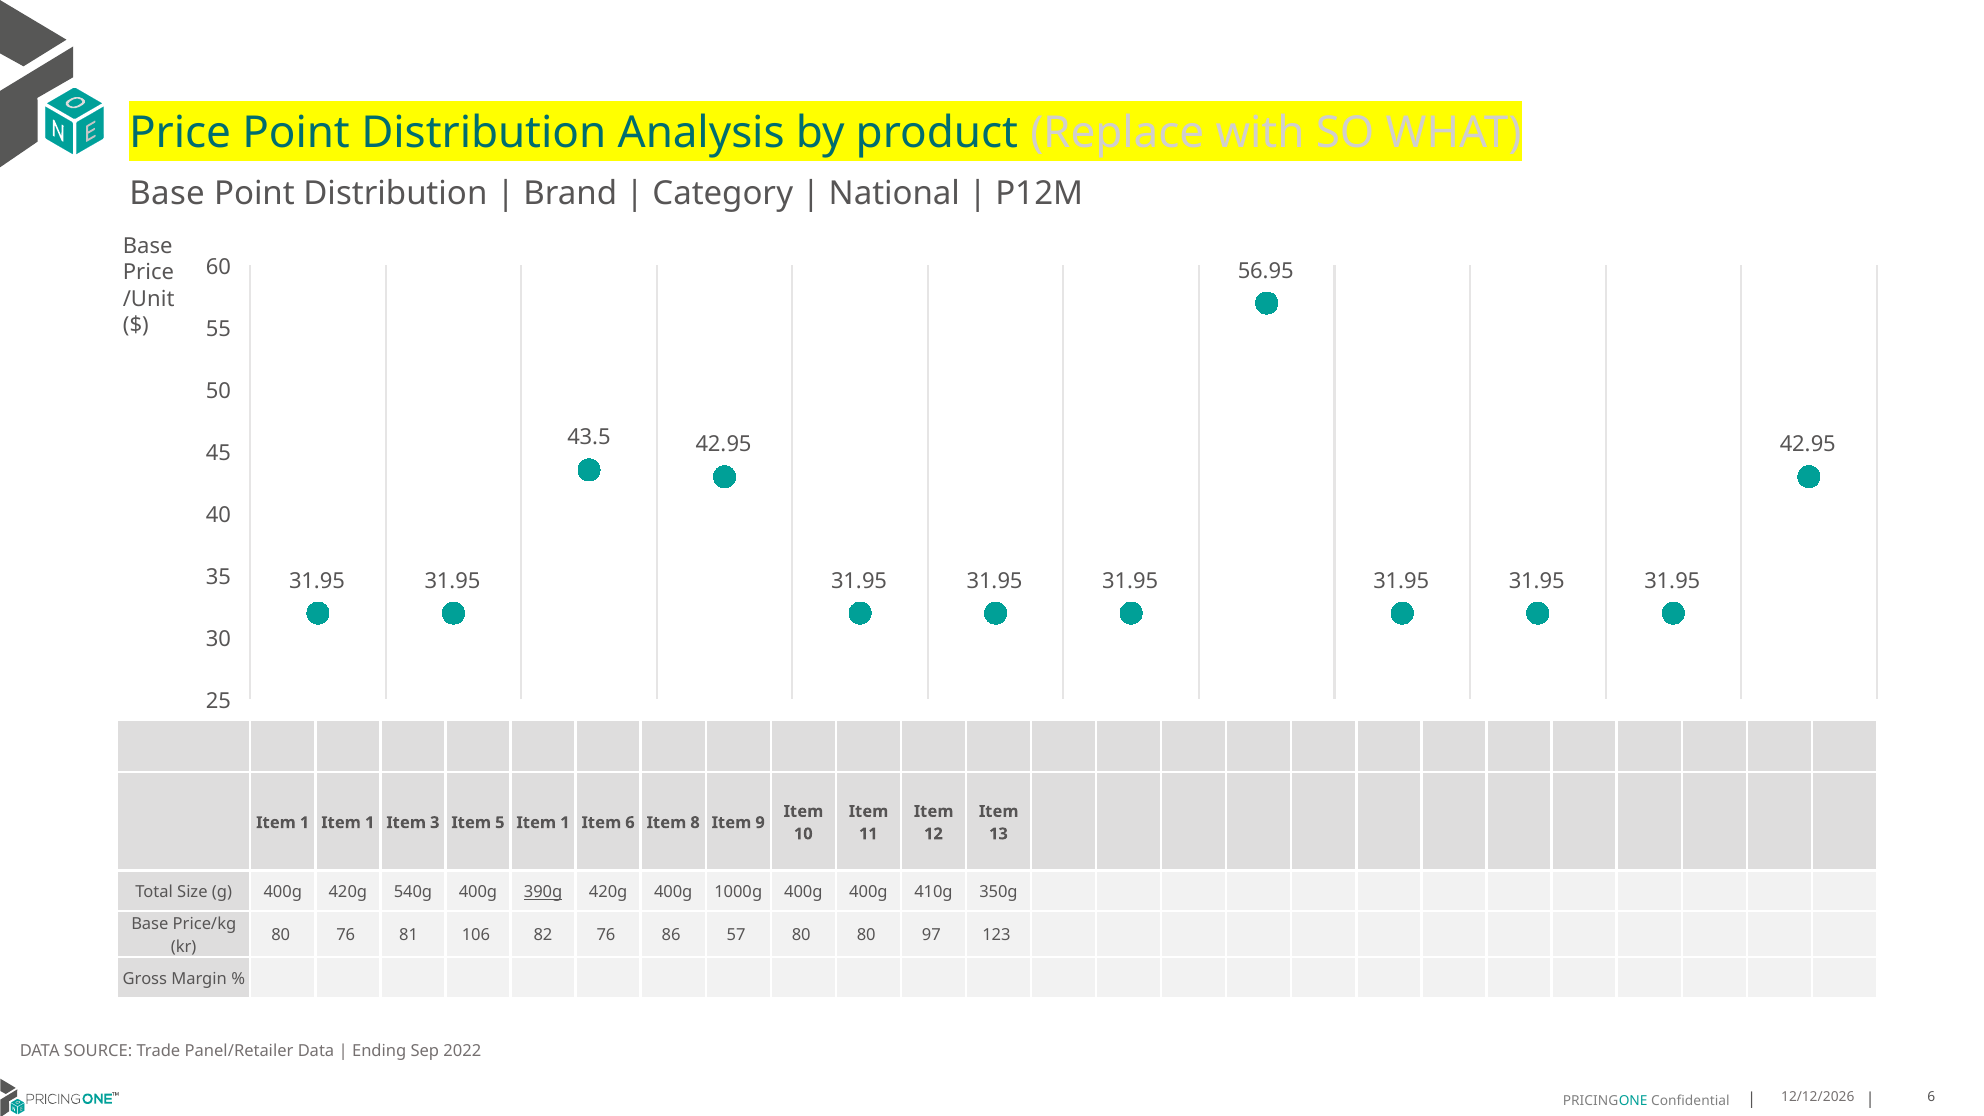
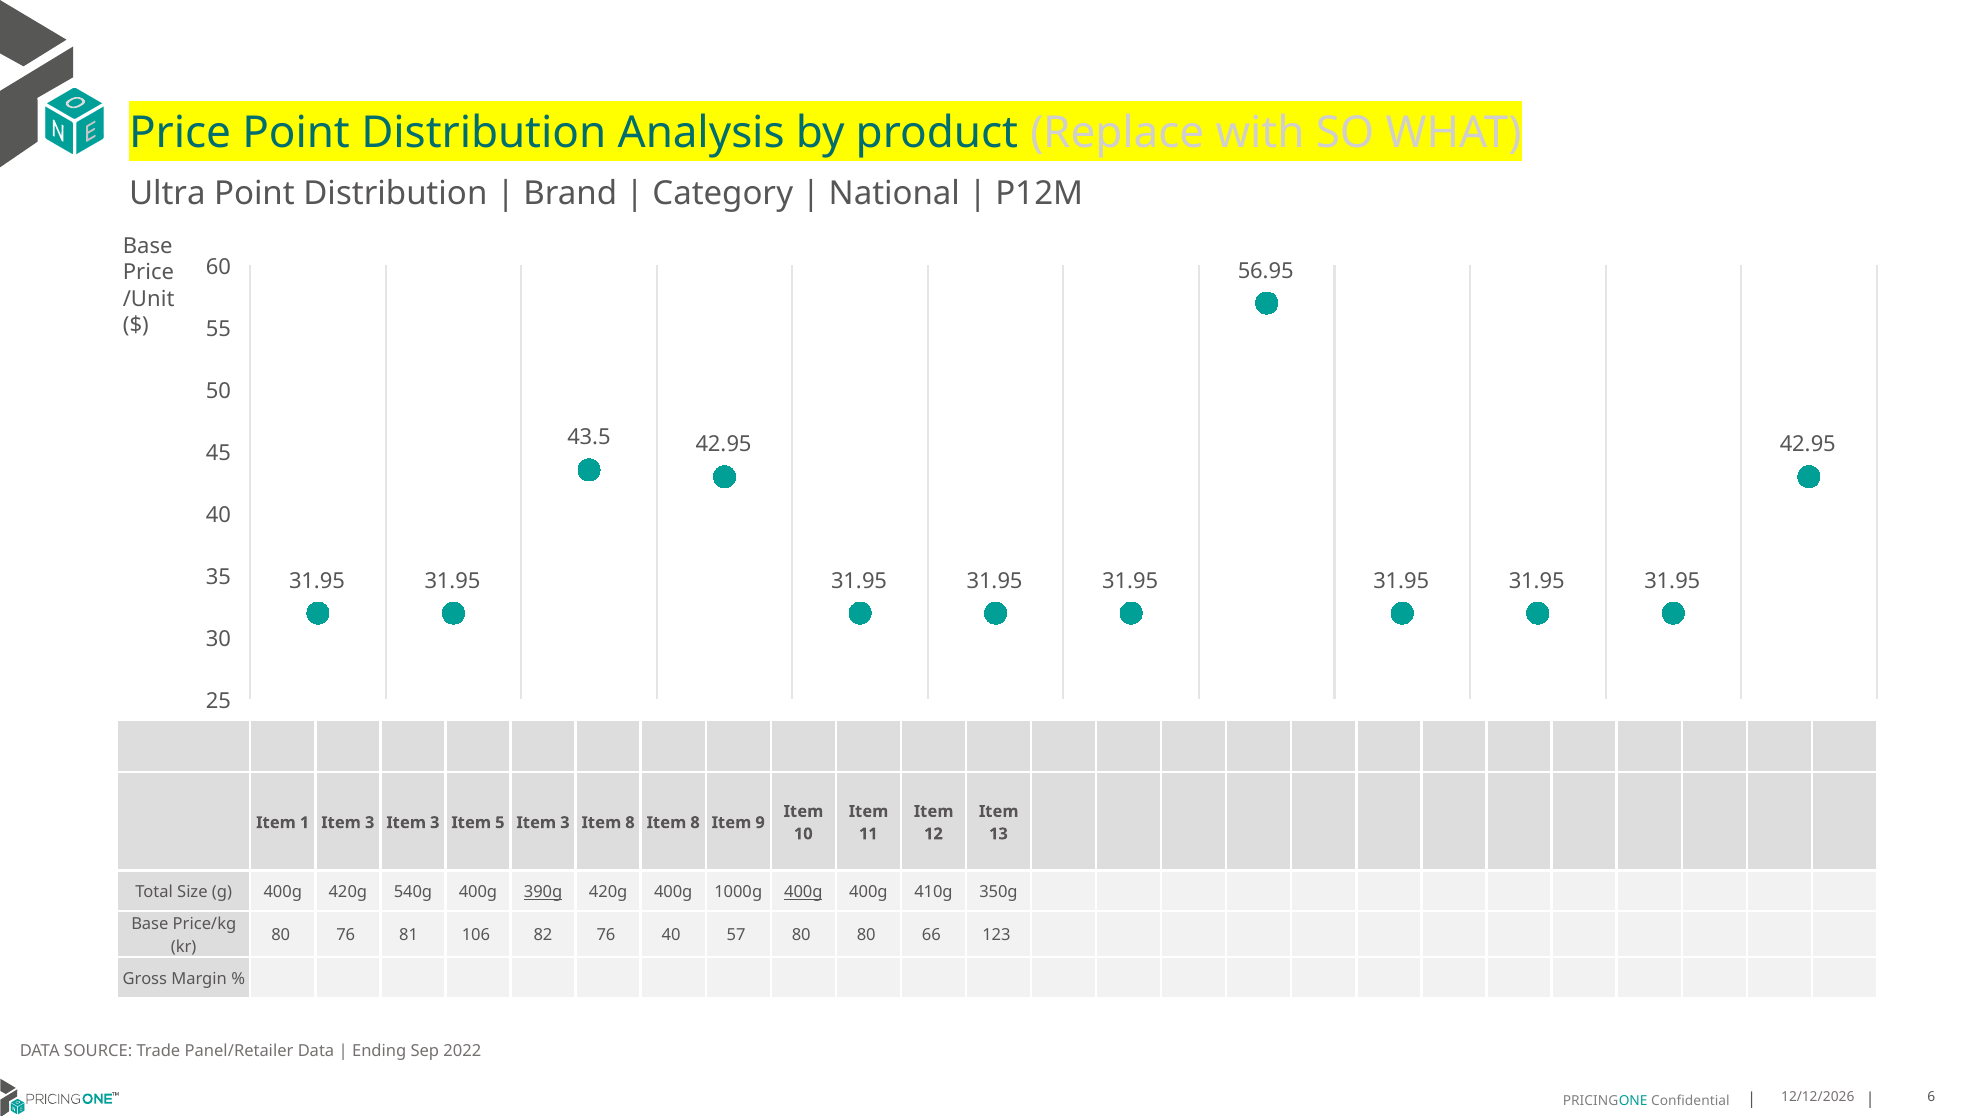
Base: Base -> Ultra (167, 193)
1 Item 1: 1 -> 3 (370, 823)
5 Item 1: 1 -> 3 (565, 823)
6: 6 -> 8 (630, 823)
400g underline: none -> present (803, 892)
76 86: 86 -> 40 (671, 936)
97: 97 -> 66 (931, 936)
